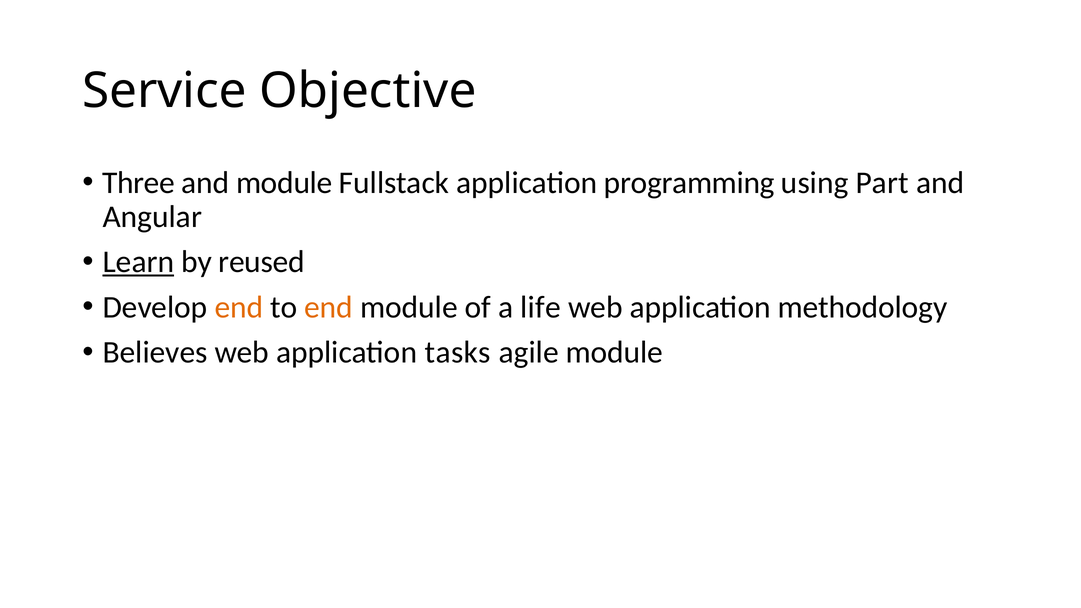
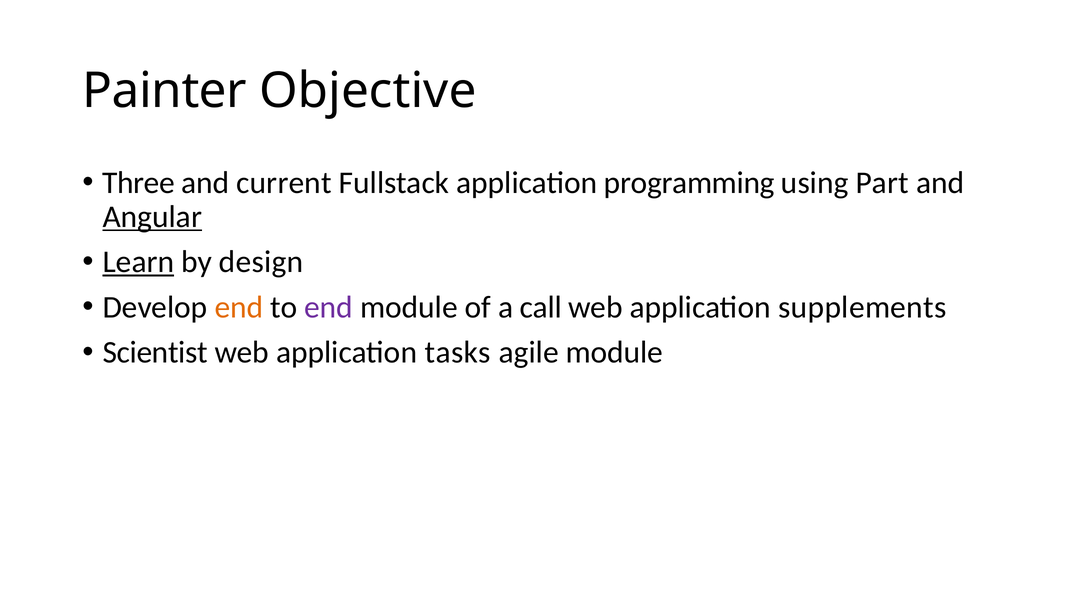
Service: Service -> Painter (165, 91)
and module: module -> current (284, 183)
Angular underline: none -> present (152, 217)
reused: reused -> design (261, 262)
end colour: orange -> purple (329, 307)
life: life -> call (541, 307)
methodology: methodology -> supplements (862, 307)
Believes: Believes -> Scientist (155, 352)
